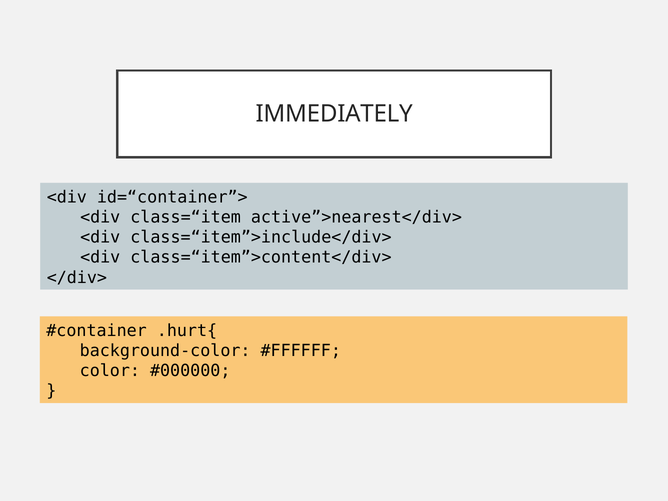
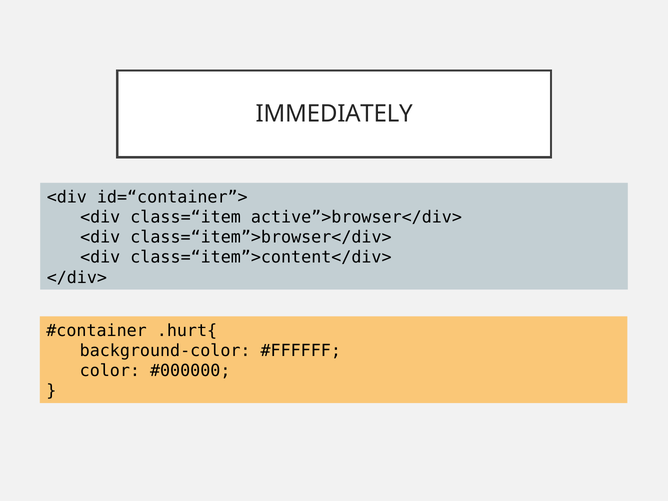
active”>nearest</div>: active”>nearest</div> -> active”>browser</div> (356, 217)
class=“item”>include</div>: class=“item”>include</div> -> class=“item”>browser</div> (261, 237)
